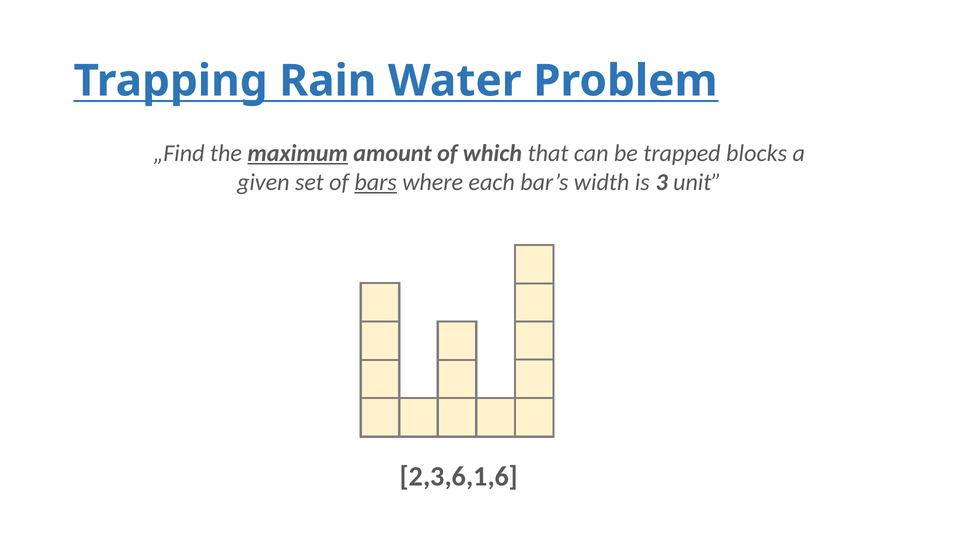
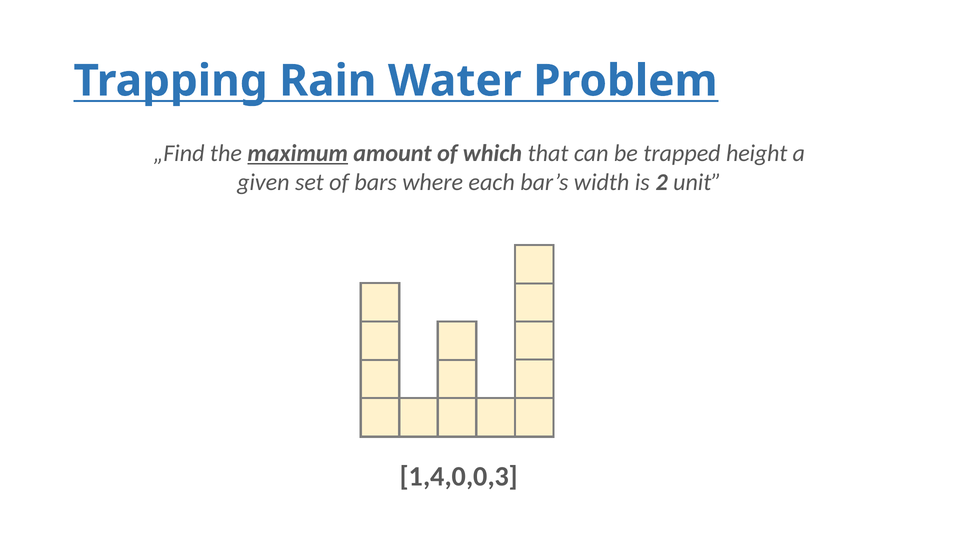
blocks: blocks -> height (757, 153)
bars underline: present -> none (376, 182)
3: 3 -> 2 (662, 182)
2,3,6,1,6: 2,3,6,1,6 -> 1,4,0,0,3 (459, 477)
